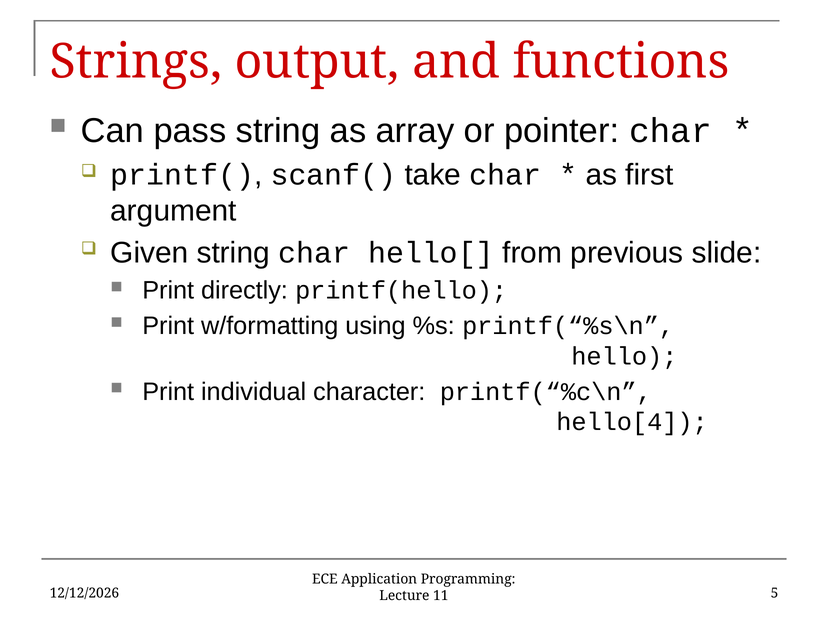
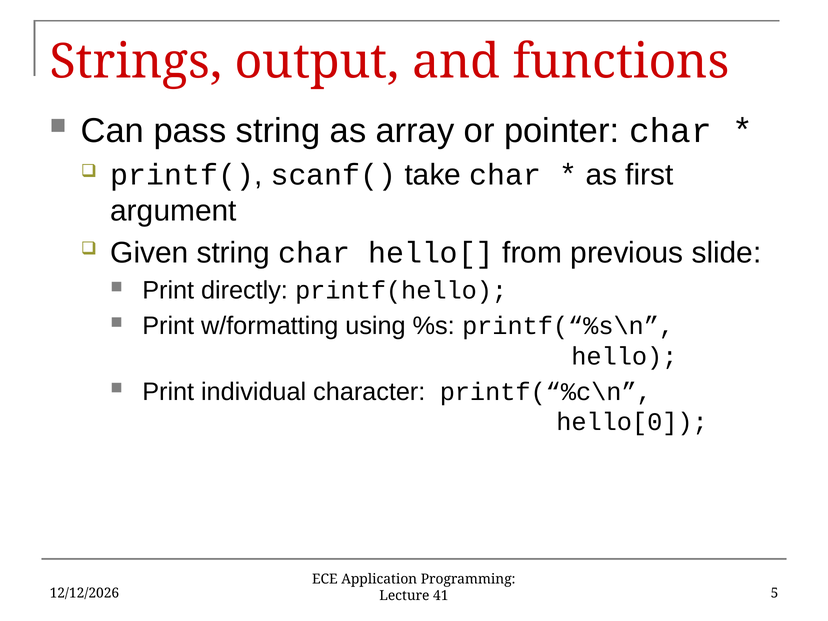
hello[4: hello[4 -> hello[0 (632, 422)
11: 11 -> 41 (441, 596)
